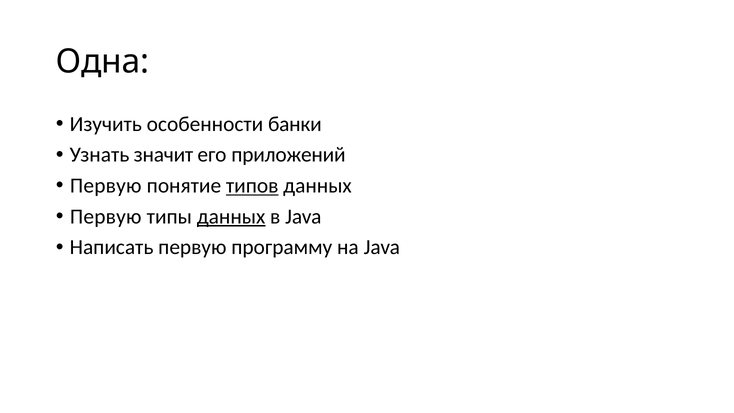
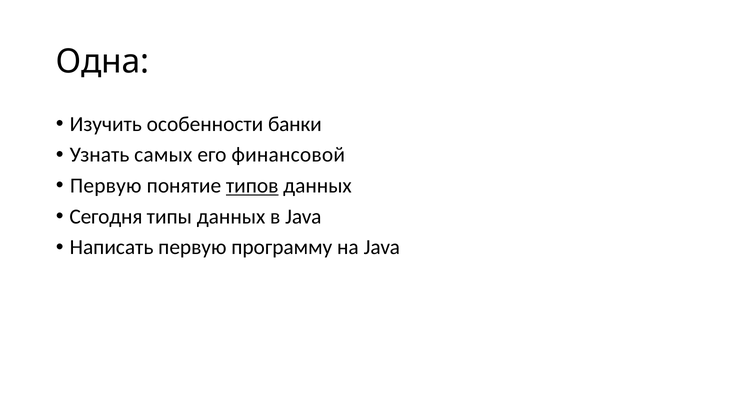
значит: значит -> самых (163, 155)
приложений: приложений -> финансовой (288, 155)
Первую: Первую -> Сегодня (106, 216)
данных underline: present -> none (231, 216)
